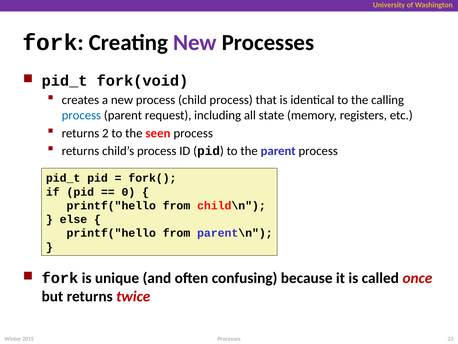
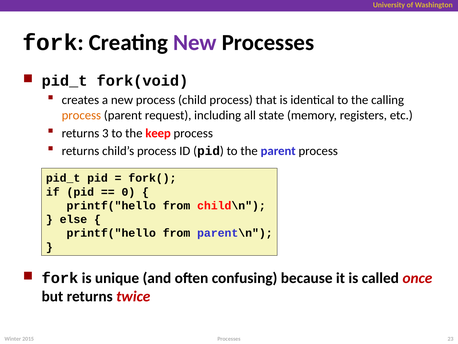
process colour: blue -> orange (81, 115)
2: 2 -> 3 (105, 133)
seen: seen -> keep (158, 133)
